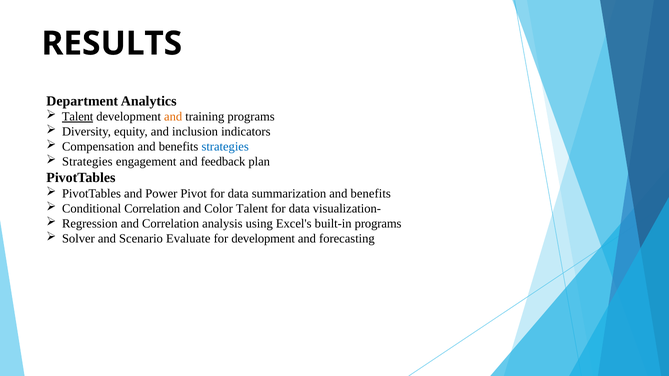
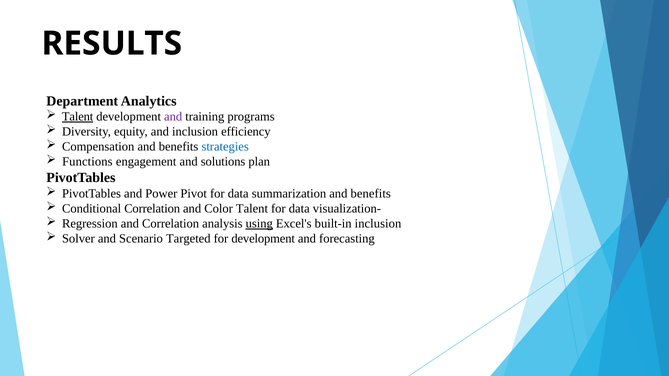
and colour: orange -> purple (173, 117)
indicators: indicators -> efficiency (246, 132)
Strategies: Strategies -> Functions (87, 162)
feedback: feedback -> solutions (223, 162)
using underline: none -> present (259, 224)
built-in programs: programs -> inclusion (378, 224)
Evaluate: Evaluate -> Targeted (188, 239)
